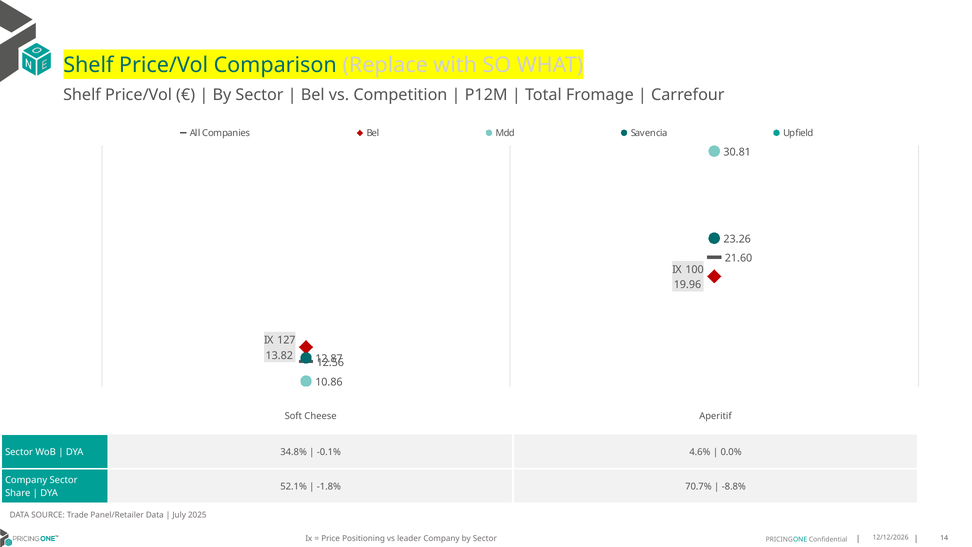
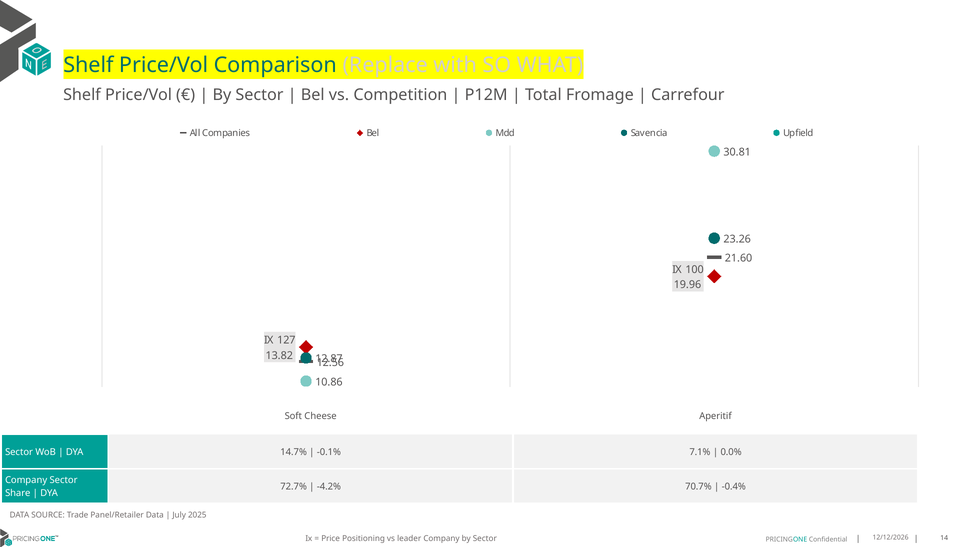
34.8%: 34.8% -> 14.7% (294, 452)
4.6%: 4.6% -> 7.1% (700, 452)
52.1%: 52.1% -> 72.7% (294, 486)
-1.8%: -1.8% -> -4.2% (329, 486)
-8.8%: -8.8% -> -0.4% (734, 486)
